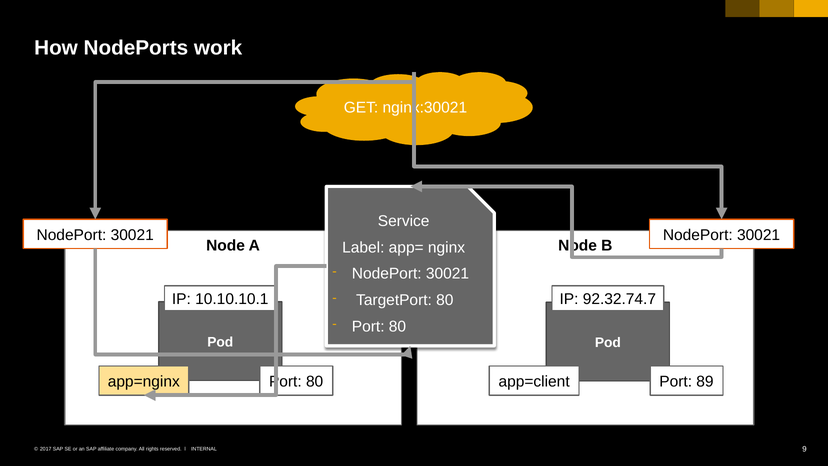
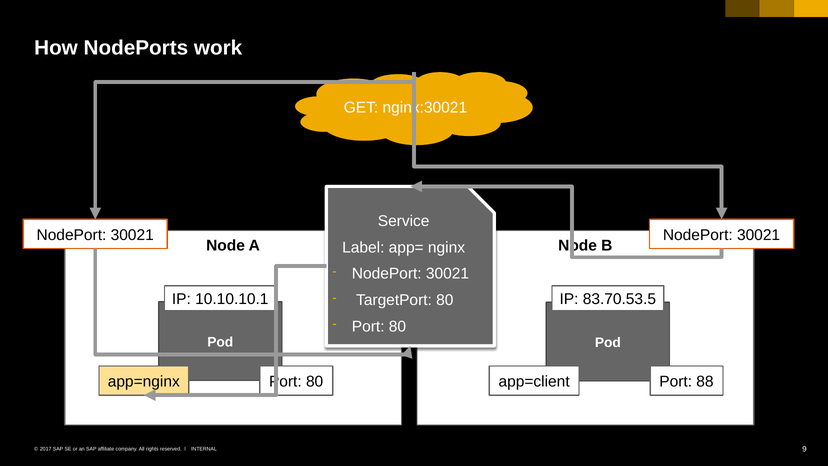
92.32.74.7: 92.32.74.7 -> 83.70.53.5 (619, 299)
89: 89 -> 88 (705, 381)
